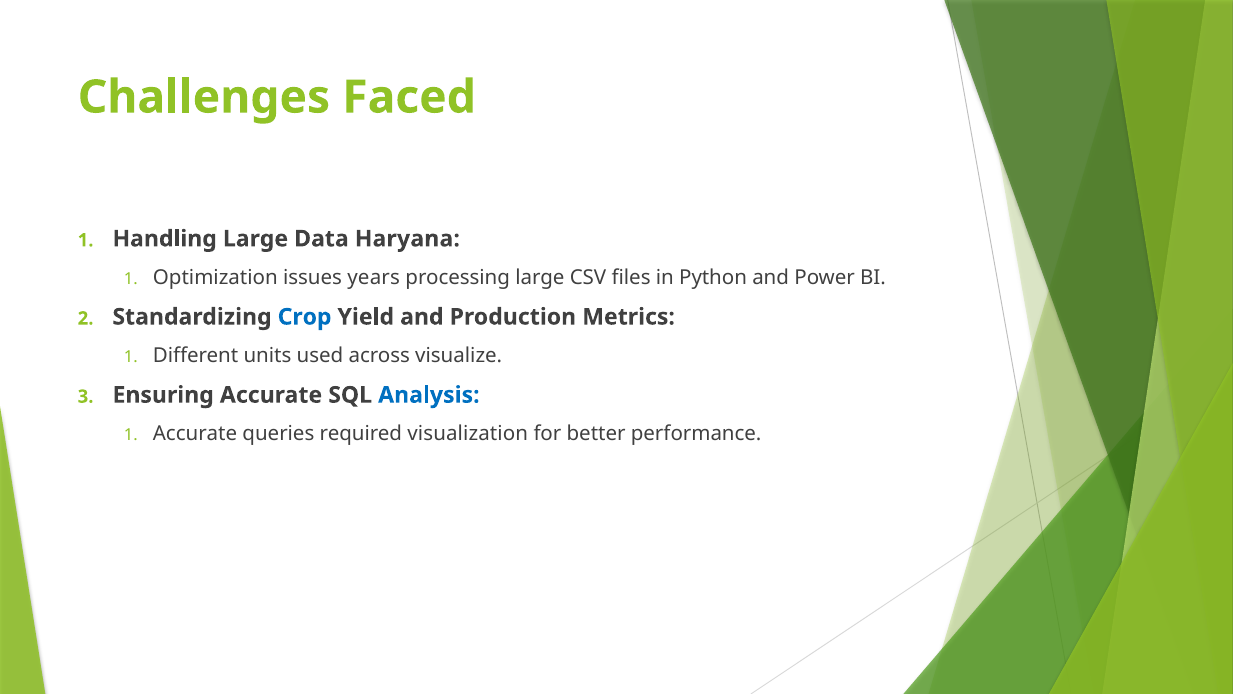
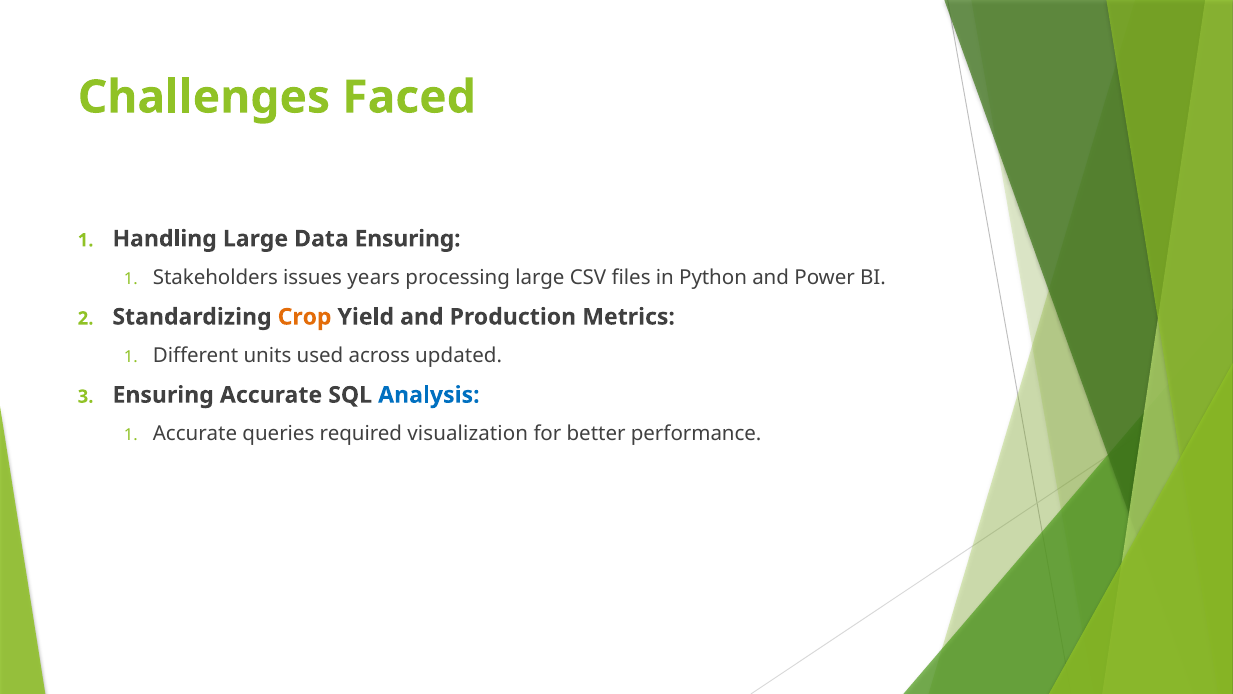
Data Haryana: Haryana -> Ensuring (407, 239)
Optimization: Optimization -> Stakeholders (215, 277)
Crop colour: blue -> orange (305, 317)
visualize: visualize -> updated (459, 356)
